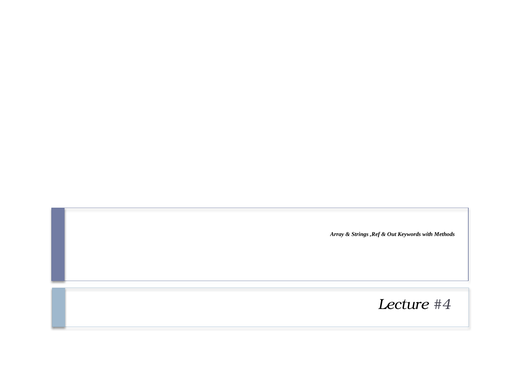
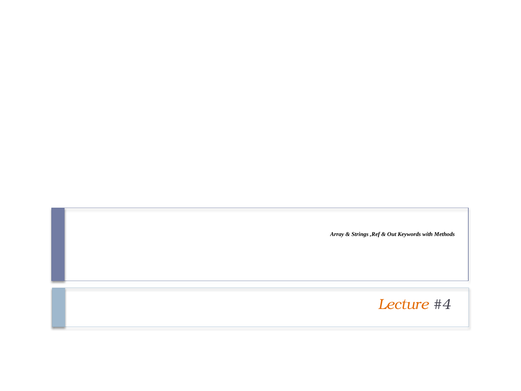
Lecture colour: black -> orange (403, 304)
